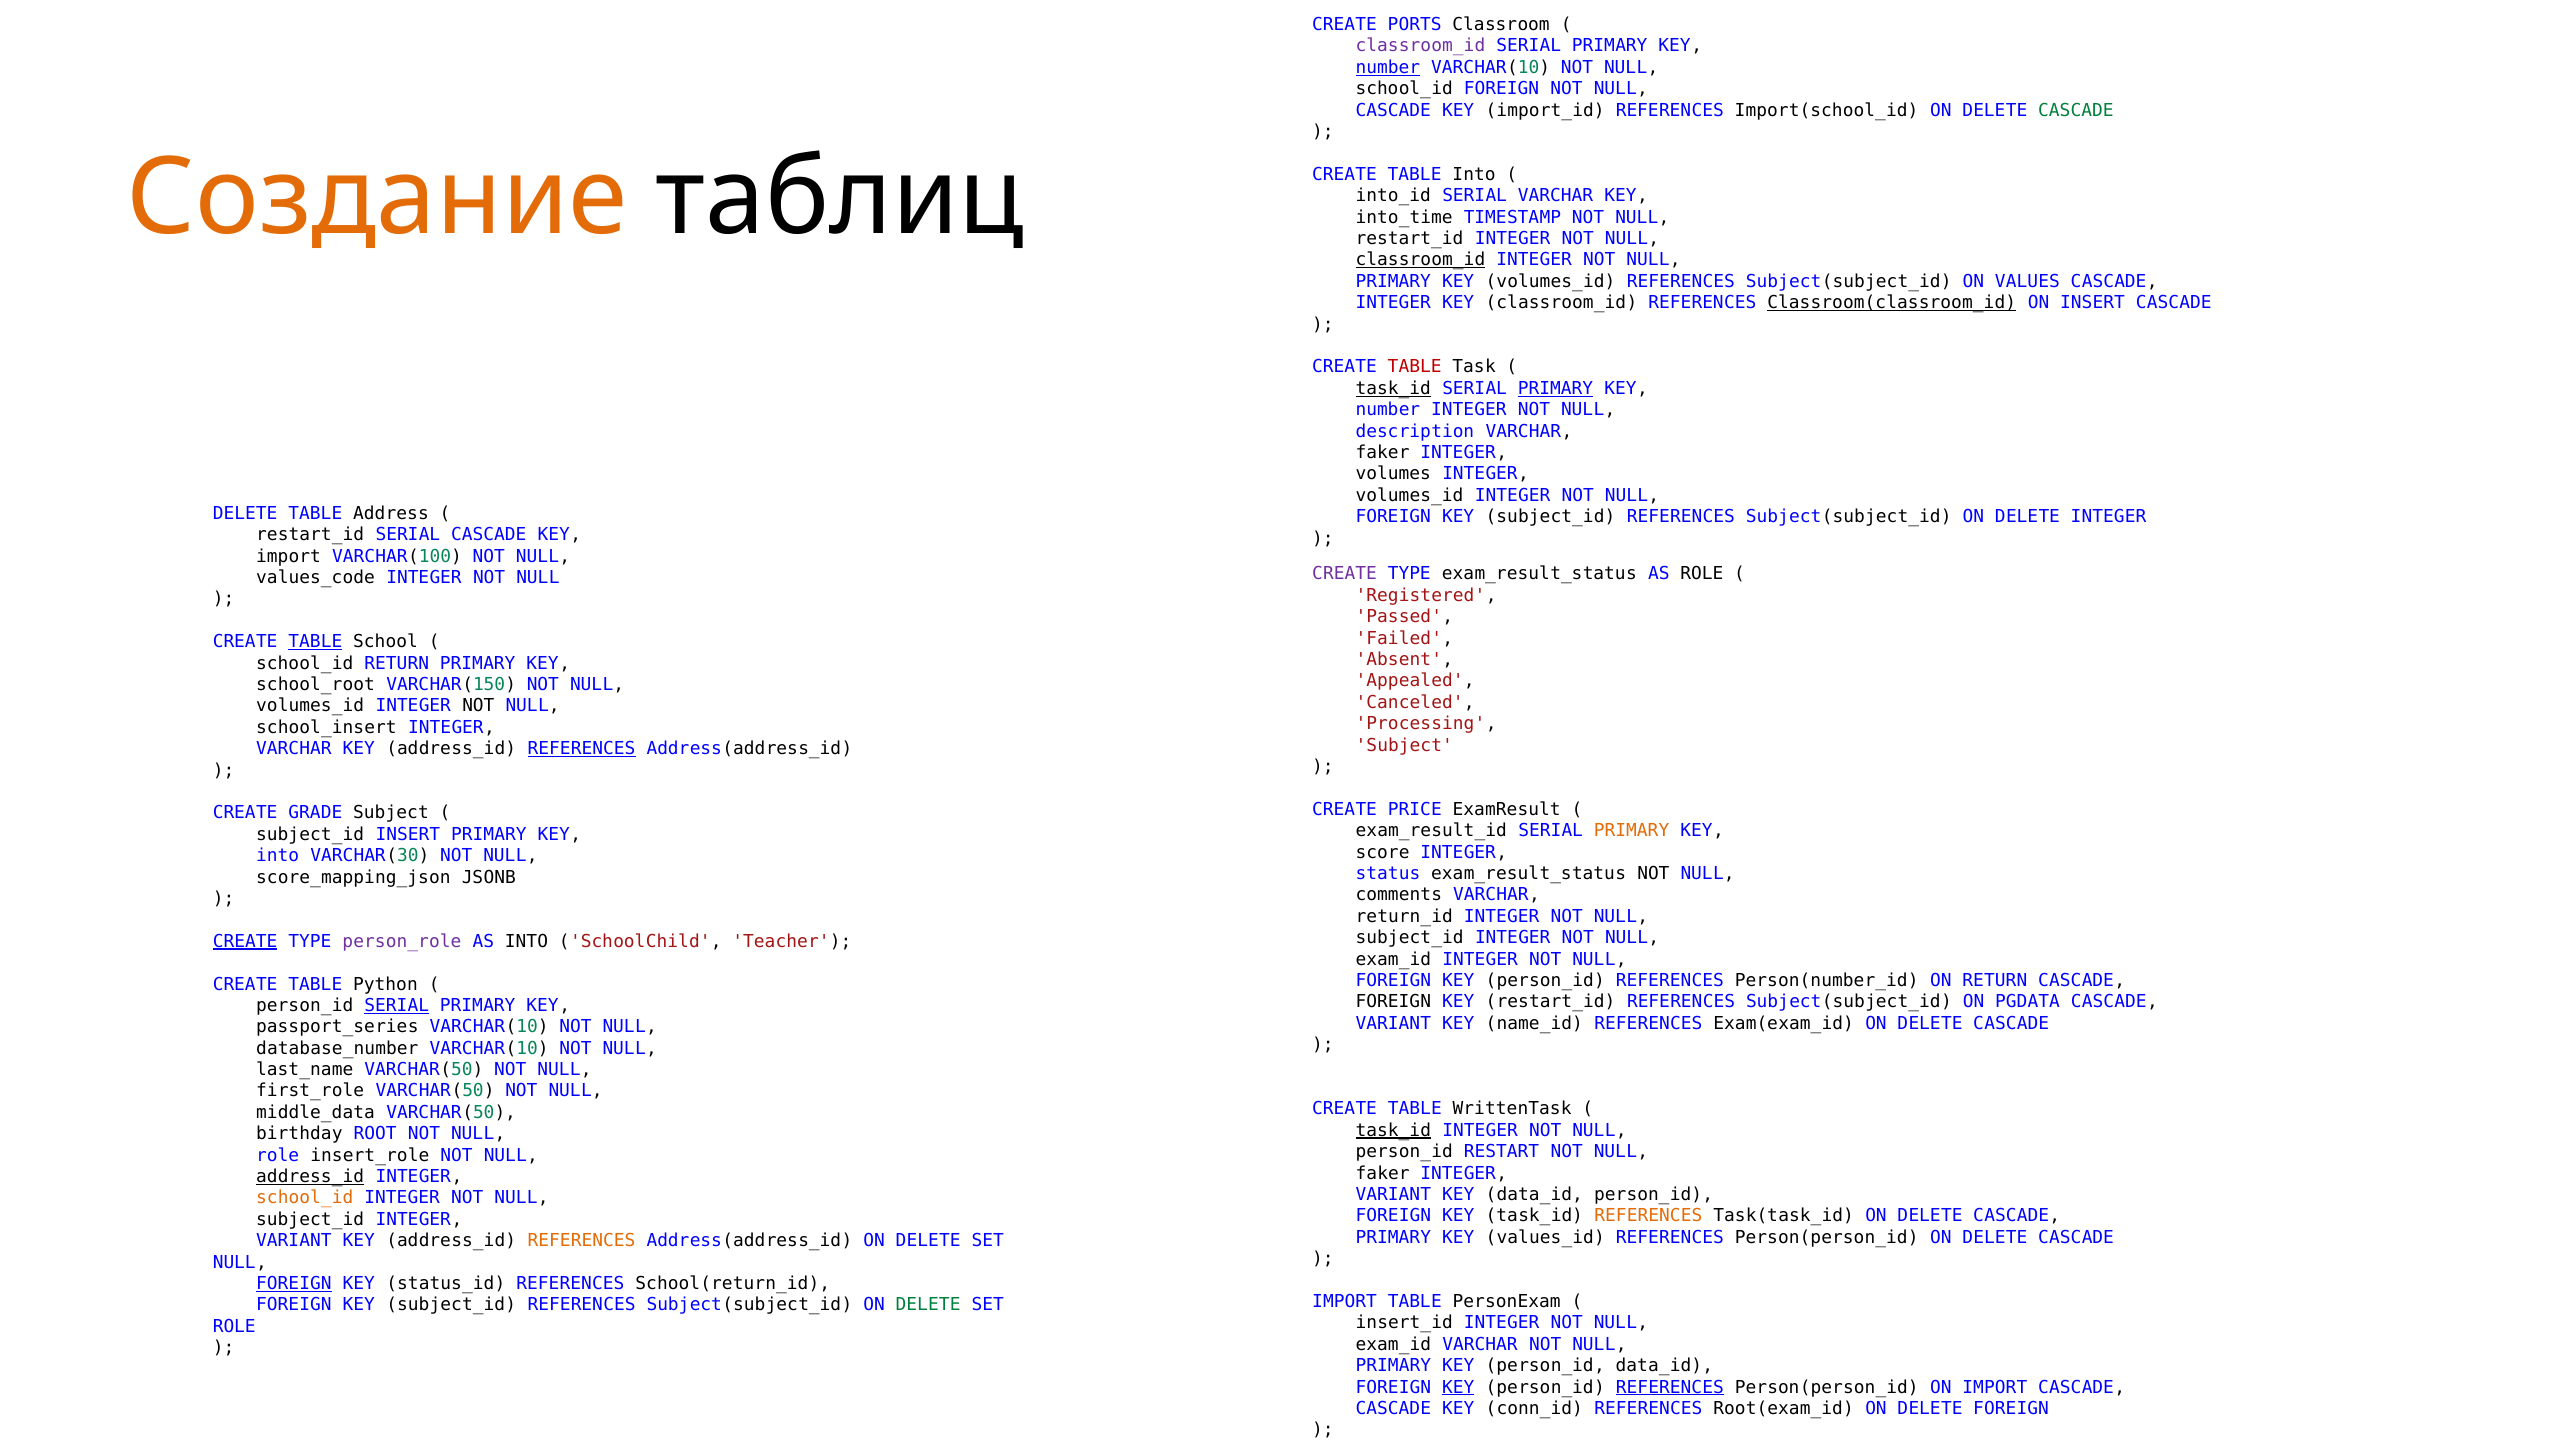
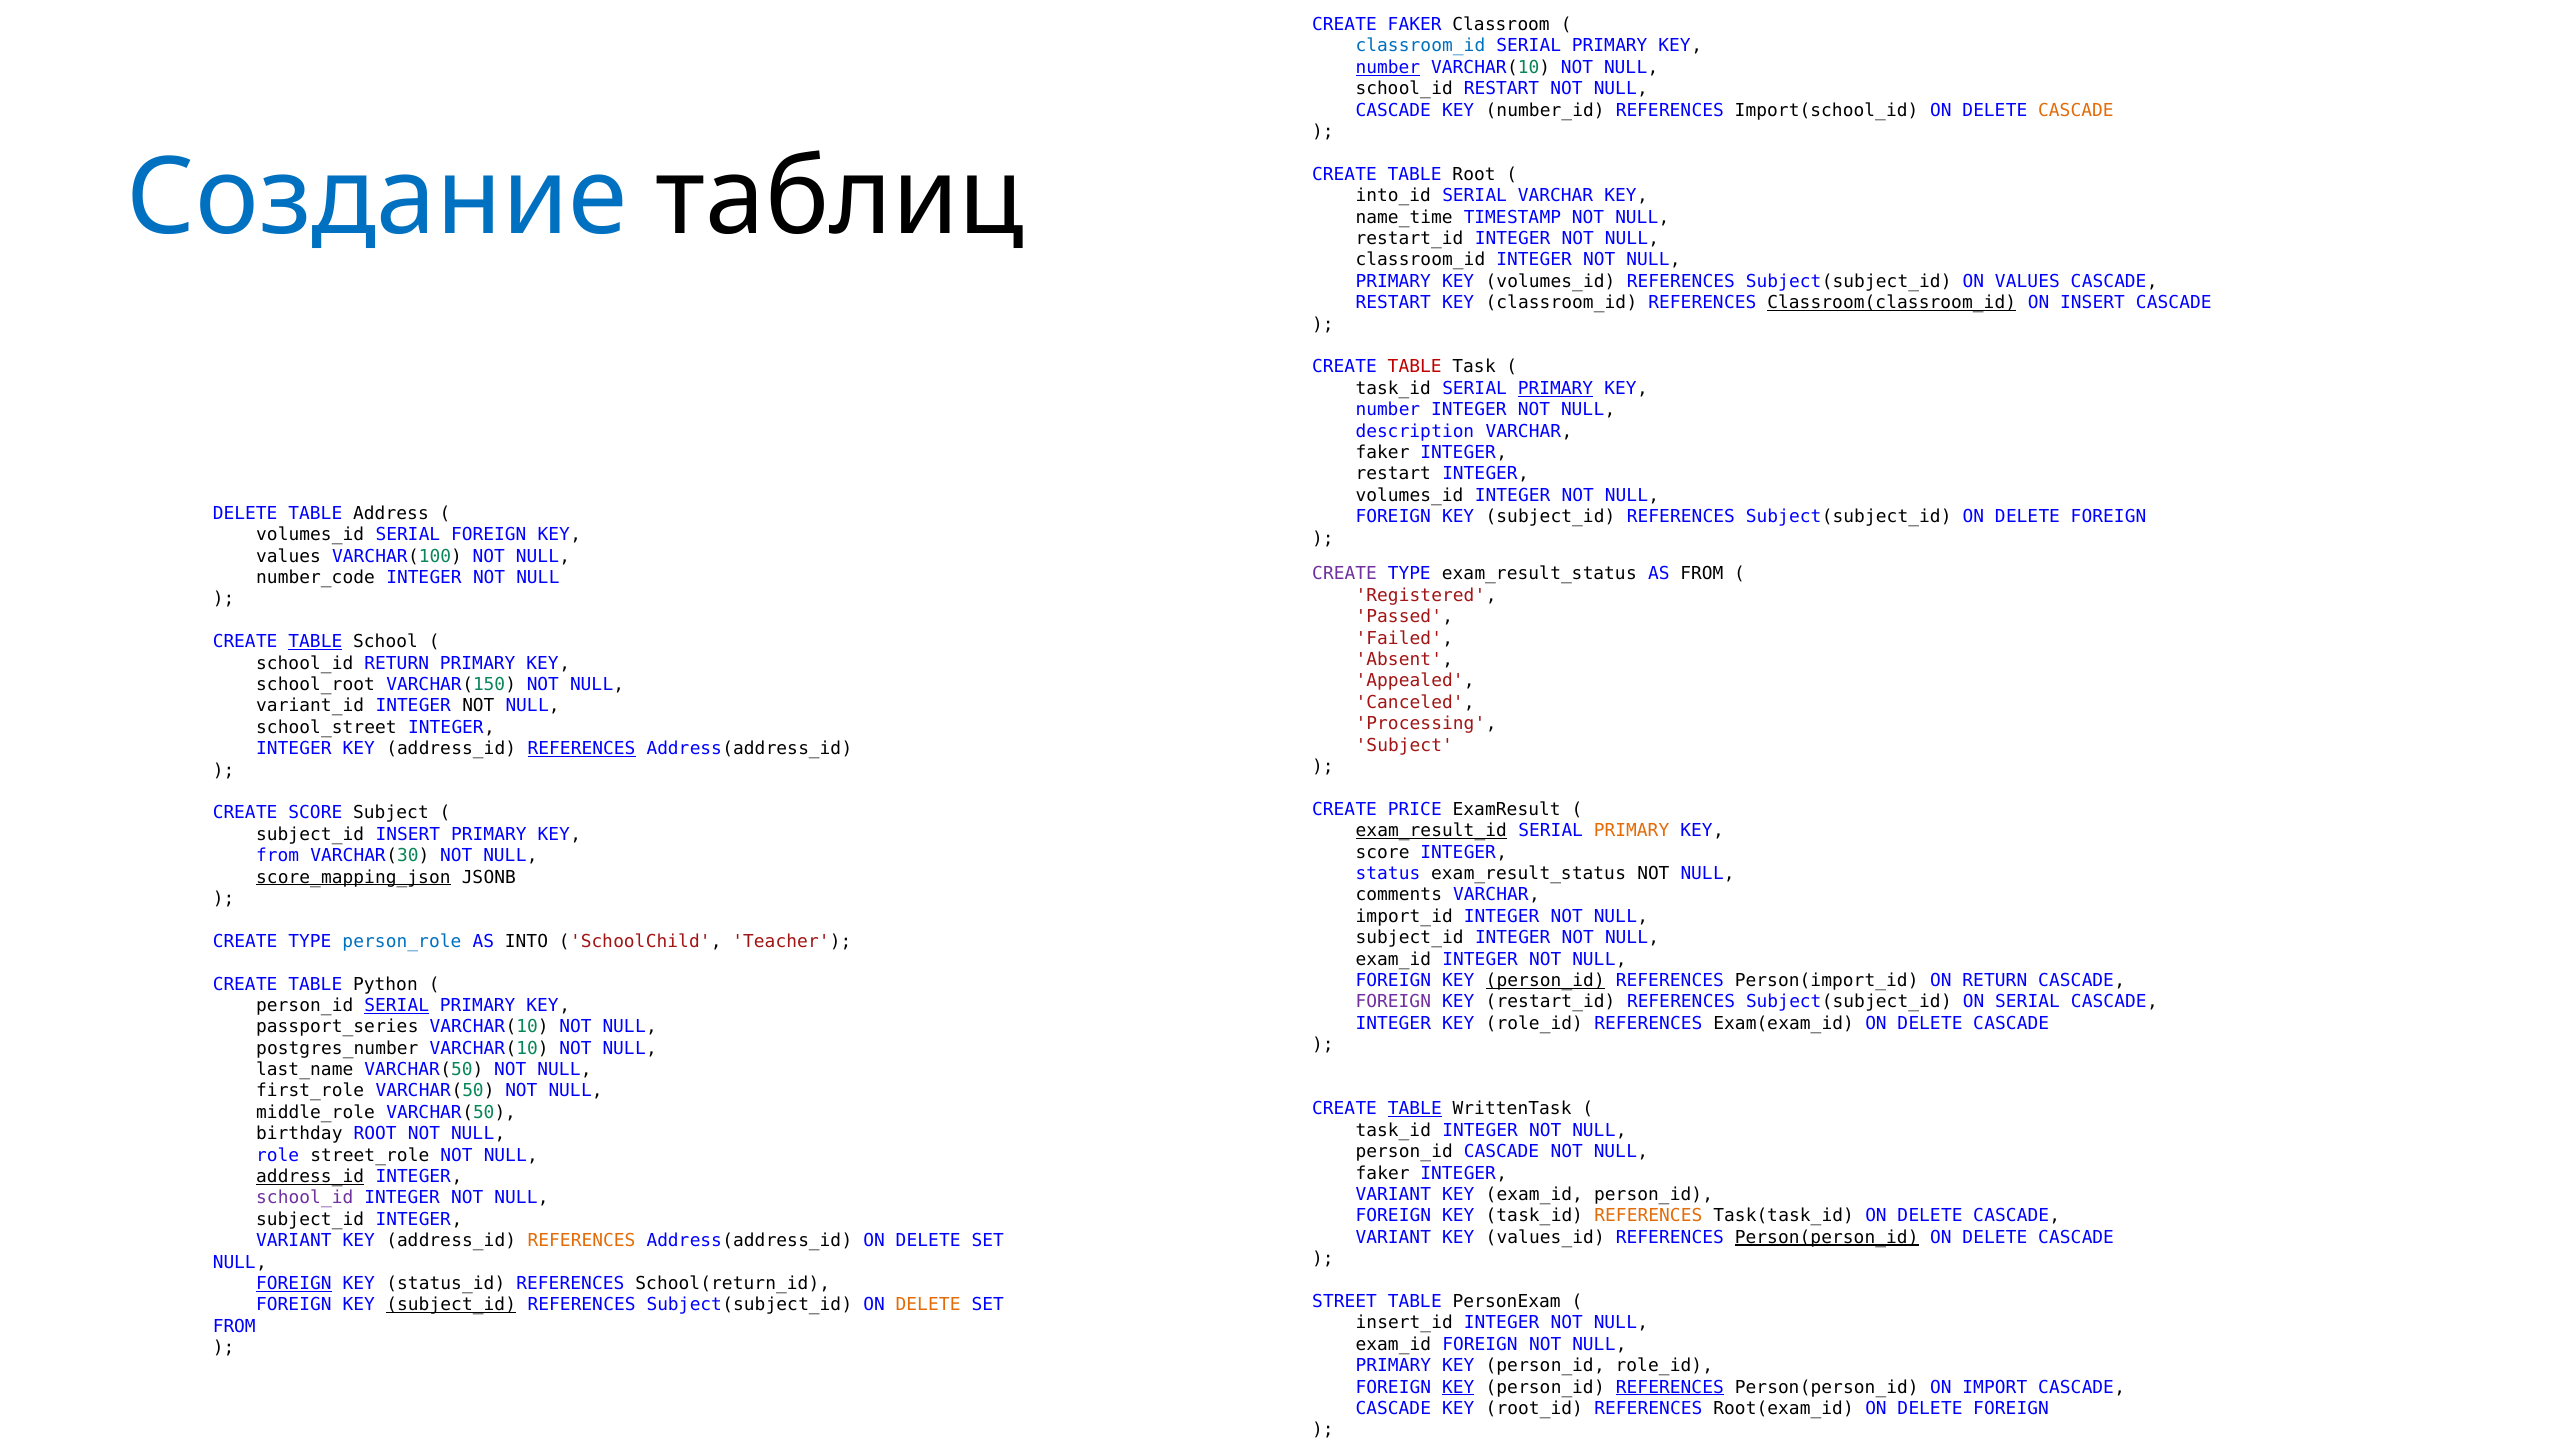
CREATE PORTS: PORTS -> FAKER (1415, 25)
classroom_id colour: purple -> blue (1420, 46)
school_id FOREIGN: FOREIGN -> RESTART (1501, 89)
import_id: import_id -> number_id (1545, 110)
CASCADE colour: green -> orange (2076, 110)
TABLE Into: Into -> Root (1474, 174)
Создание colour: orange -> blue (377, 198)
into_time: into_time -> name_time (1404, 217)
classroom_id underline: present -> none (1420, 260)
INTEGER: INTEGER -> RESTART (1393, 303)
task_id underline: present -> none (1393, 388)
volumes: volumes -> restart (1393, 474)
Subject(subject_id ON DELETE INTEGER: INTEGER -> FOREIGN (2109, 517)
restart_id: restart_id -> volumes_id (310, 535)
SERIAL CASCADE: CASCADE -> FOREIGN (489, 535)
import: import -> values (288, 556)
AS ROLE: ROLE -> FROM (1702, 574)
values_code: values_code -> number_code (316, 578)
volumes_id: volumes_id -> variant_id (310, 706)
school_insert: school_insert -> school_street (326, 727)
VARCHAR: VARCHAR -> INTEGER (294, 749)
CREATE GRADE: GRADE -> SCORE (315, 813)
exam_result_id underline: none -> present (1431, 831)
into: into -> from (278, 856)
score_mapping_json underline: none -> present (353, 877)
return_id: return_id -> import_id (1404, 916)
CREATE underline: present -> none (245, 941)
person_role colour: purple -> blue (402, 941)
person_id underline: none -> present (1545, 981)
Person(number_id: Person(number_id -> Person(import_id (1827, 981)
FOREIGN colour: black -> purple (1393, 1002)
ON PGDATA: PGDATA -> SERIAL (2027, 1002)
VARIANT: VARIANT -> INTEGER (1393, 1023)
KEY name_id: name_id -> role_id (1534, 1023)
database_number: database_number -> postgres_number (337, 1048)
TABLE underline: none -> present (1415, 1109)
middle_data: middle_data -> middle_role (316, 1113)
task_id underline: present -> none (1393, 1130)
person_id RESTART: RESTART -> CASCADE (1502, 1152)
insert_role: insert_role -> street_role (370, 1155)
KEY data_id: data_id -> exam_id (1534, 1195)
school_id colour: orange -> purple (305, 1198)
PRIMARY: PRIMARY -> VARIANT (1393, 1237)
Person(person_id underline: none -> present (1827, 1237)
IMPORT: IMPORT -> STREET (1345, 1302)
subject_id underline: none -> present (451, 1305)
DELETE colour: green -> orange (928, 1305)
ROLE: ROLE -> FROM (234, 1327)
exam_id VARCHAR: VARCHAR -> FOREIGN (1480, 1344)
person_id data_id: data_id -> role_id (1664, 1366)
conn_id: conn_id -> root_id (1534, 1409)
